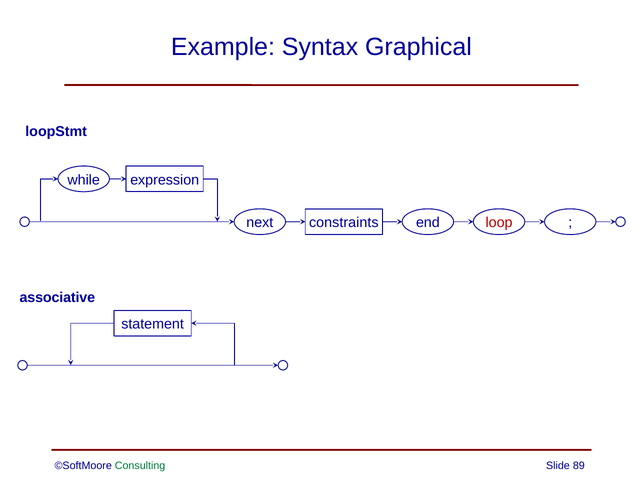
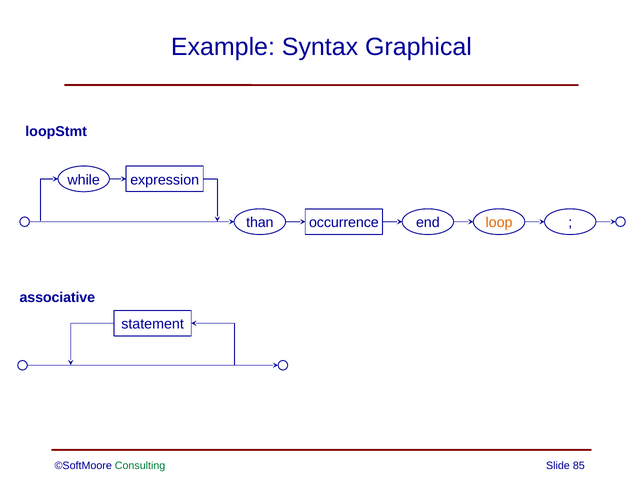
next: next -> than (260, 223)
constraints: constraints -> occurrence (344, 223)
loop colour: red -> orange (499, 223)
89: 89 -> 85 (579, 466)
